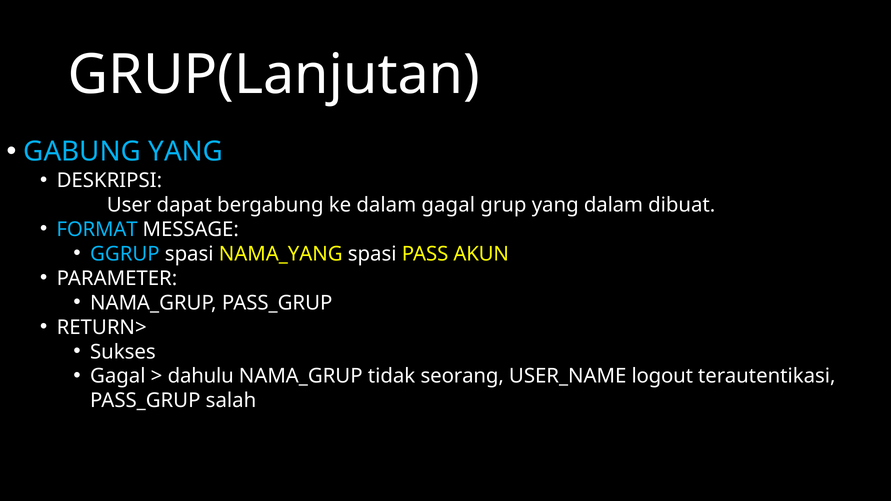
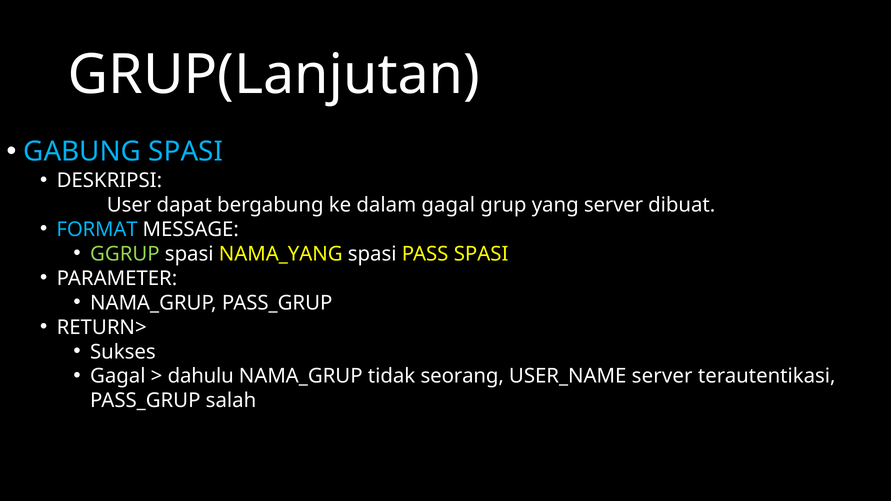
GABUNG YANG: YANG -> SPASI (186, 152)
yang dalam: dalam -> server (614, 205)
GGRUP colour: light blue -> light green (125, 254)
PASS AKUN: AKUN -> SPASI (481, 254)
USER_NAME logout: logout -> server (662, 376)
